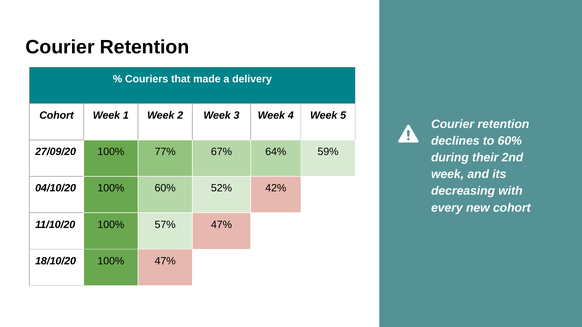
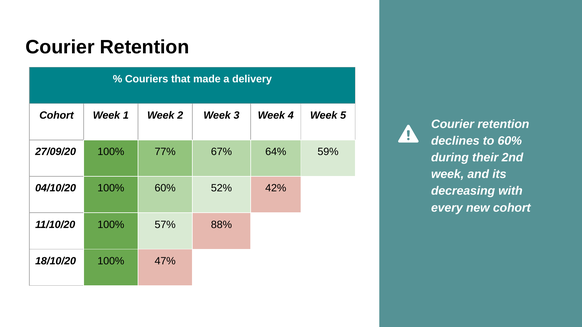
57% 47%: 47% -> 88% (221, 225)
